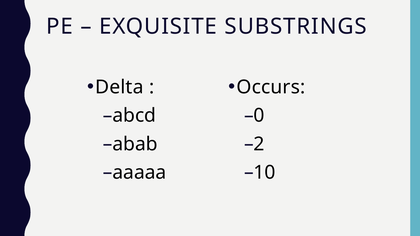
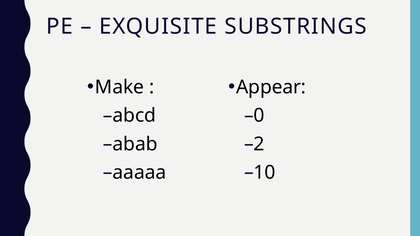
Delta: Delta -> Make (120, 87)
Occurs: Occurs -> Appear (271, 87)
